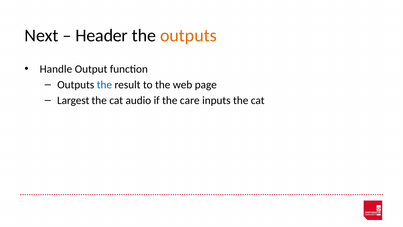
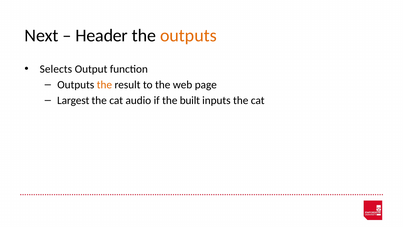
Handle: Handle -> Selects (56, 69)
the colour: blue -> orange (104, 85)
care: care -> built (190, 100)
